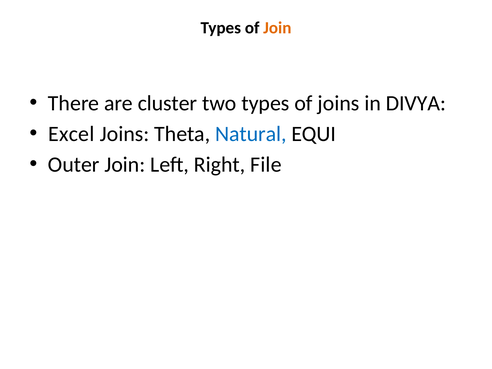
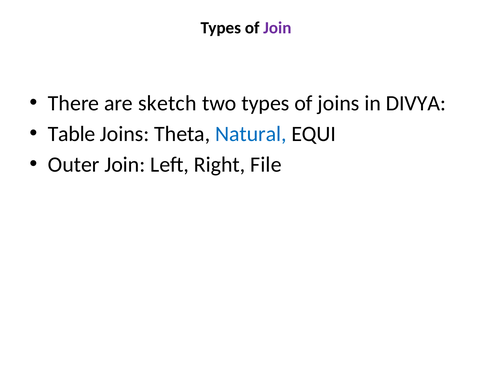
Join colour: orange -> purple (277, 28)
cluster: cluster -> sketch (167, 103)
Excel: Excel -> Table (72, 134)
